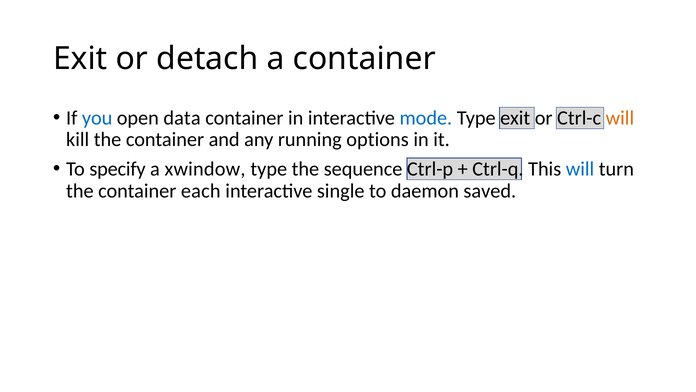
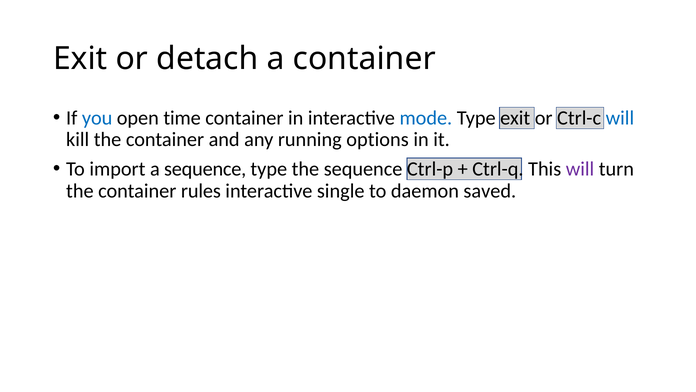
data: data -> time (182, 118)
will colour: orange -> blue (620, 118)
specify: specify -> import (117, 169)
a xwindow: xwindow -> sequence (205, 169)
will colour: blue -> purple (580, 169)
each: each -> rules (201, 191)
